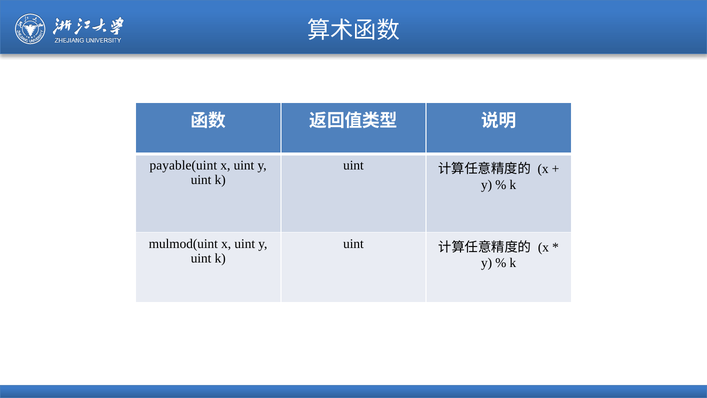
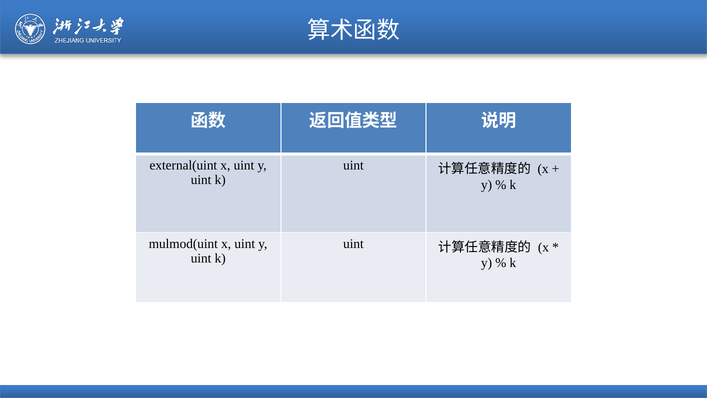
payable(uint: payable(uint -> external(uint (183, 165)
